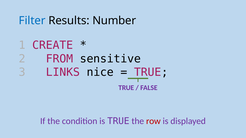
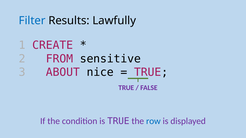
Number: Number -> Lawfully (114, 21)
LINKS: LINKS -> ABOUT (63, 72)
row colour: red -> blue (153, 121)
